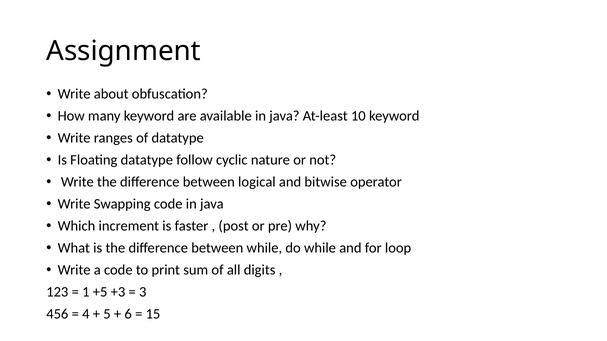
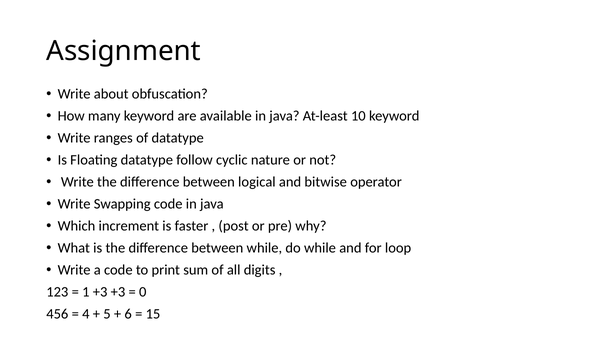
1 +5: +5 -> +3 (100, 292)
3: 3 -> 0 (143, 292)
